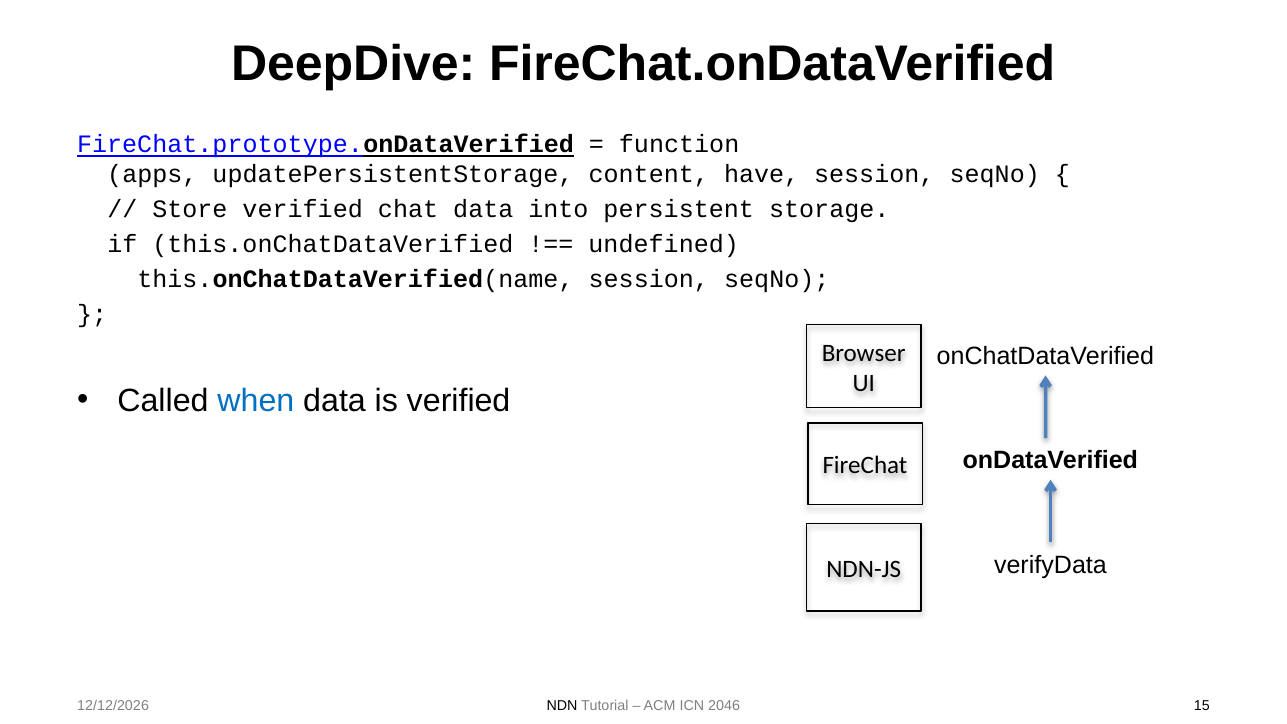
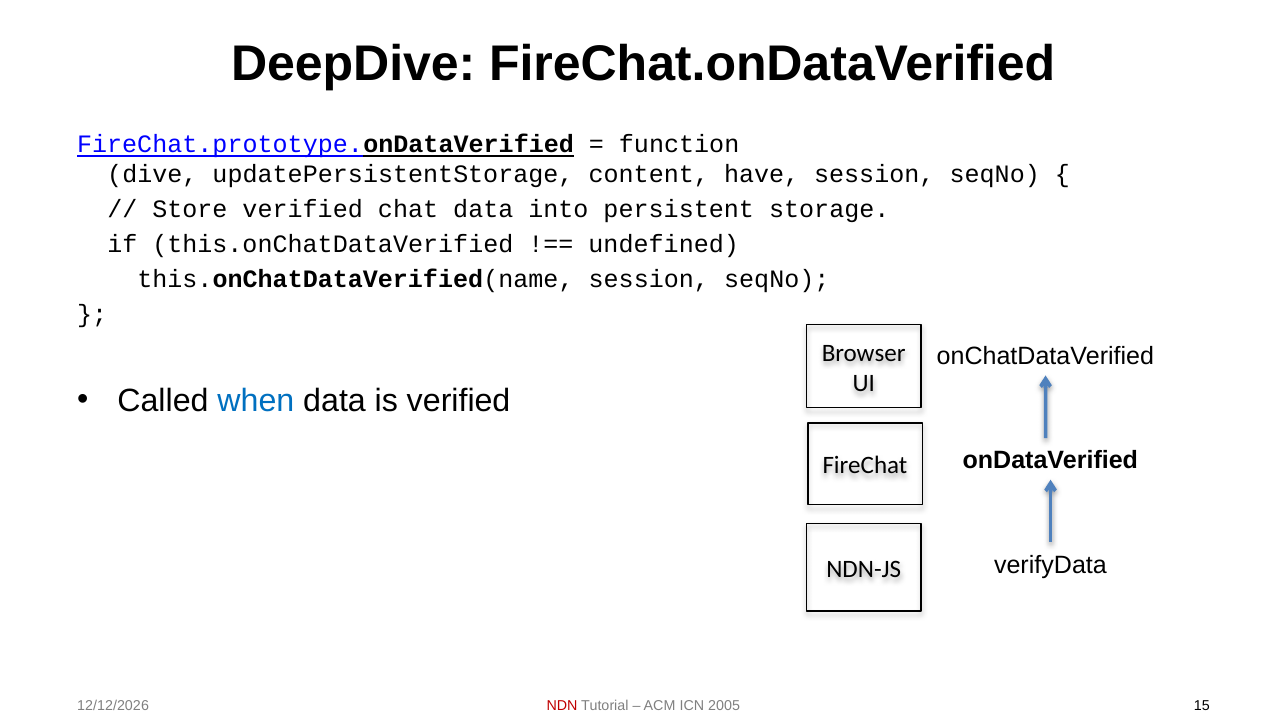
apps: apps -> dive (152, 174)
NDN colour: black -> red (562, 706)
2046: 2046 -> 2005 (724, 706)
